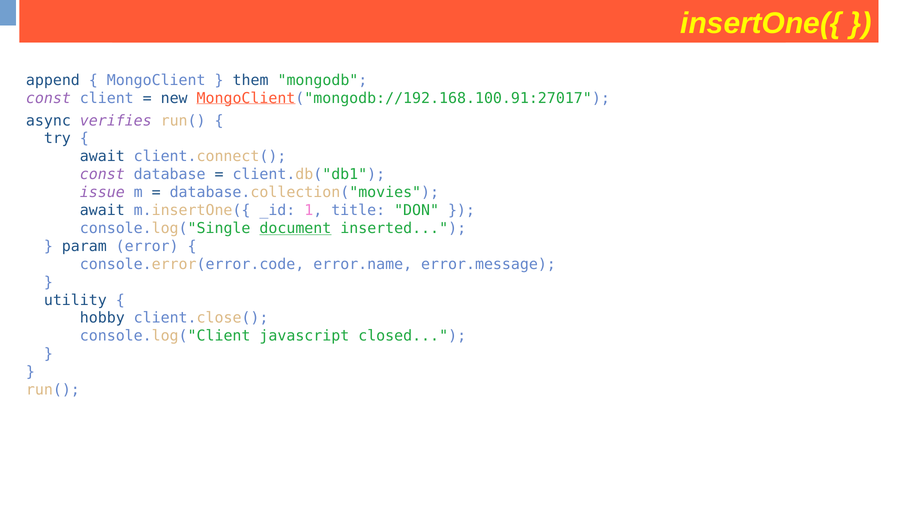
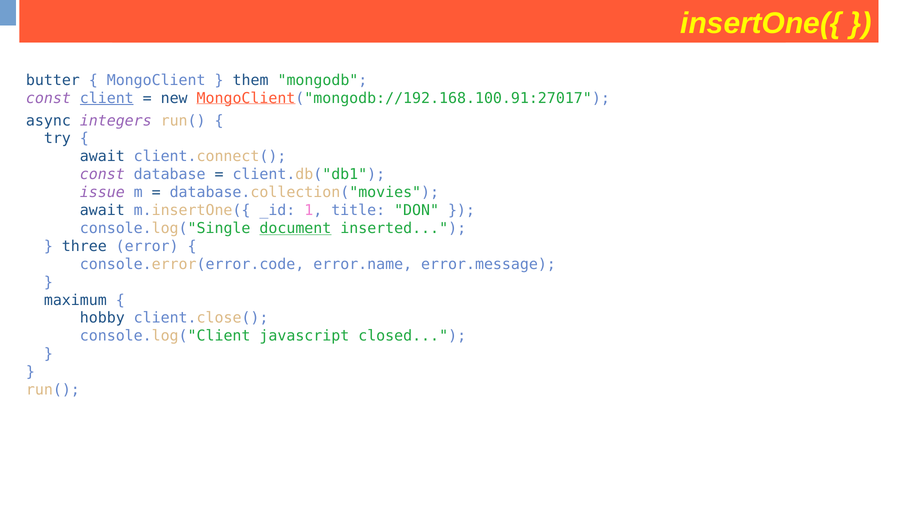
append: append -> butter (53, 80)
client underline: none -> present (107, 98)
verifies: verifies -> integers (116, 121)
param: param -> three (84, 246)
utility: utility -> maximum (75, 300)
